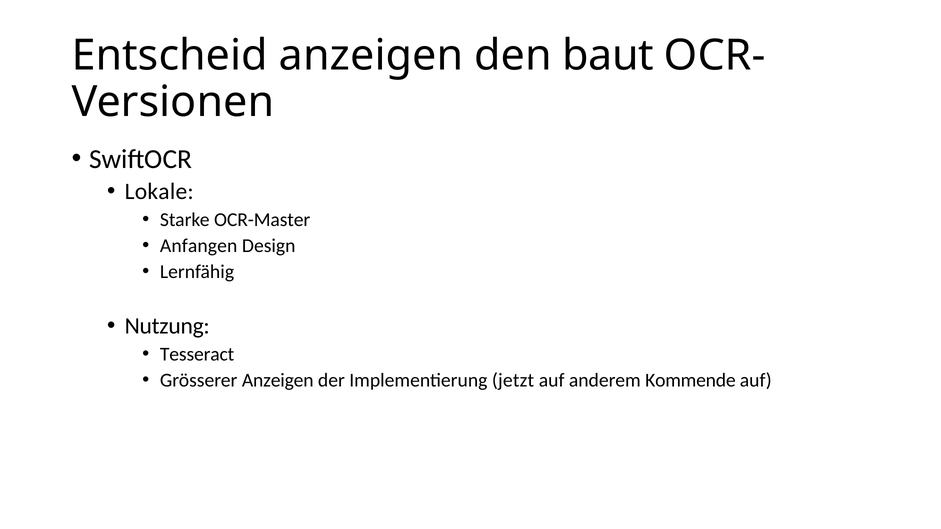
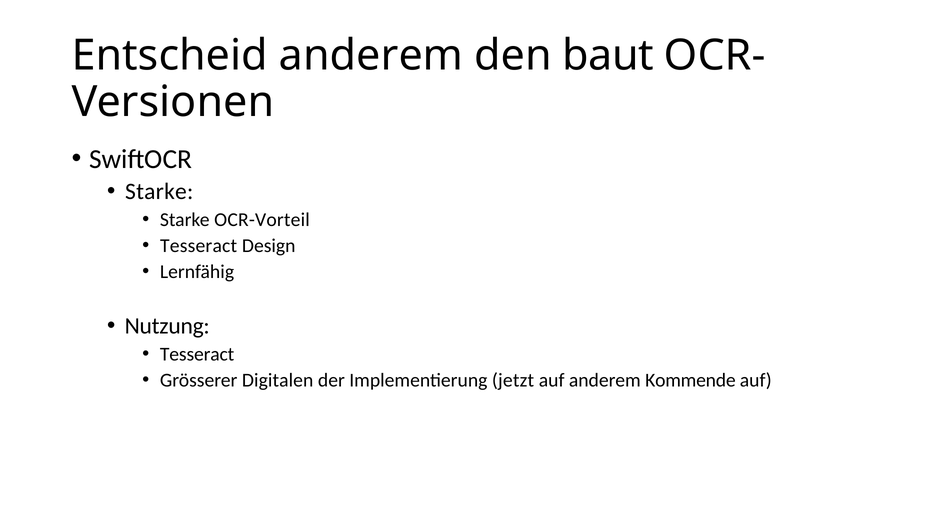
Entscheid anzeigen: anzeigen -> anderem (371, 56)
Lokale: Lokale -> Starke (159, 192)
OCR-Master: OCR-Master -> OCR-Vorteil (262, 220)
Anfangen: Anfangen -> Tesseract (199, 246)
Grösserer Anzeigen: Anzeigen -> Digitalen (278, 380)
